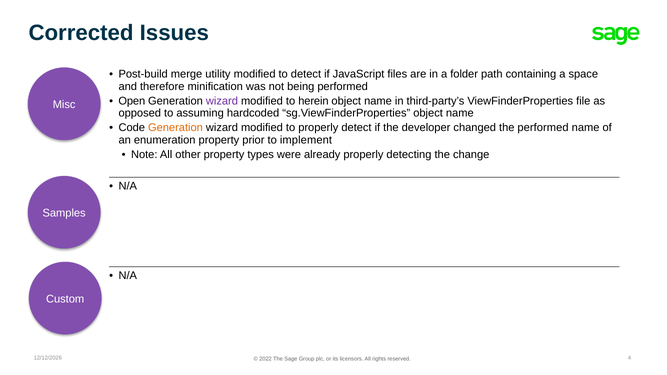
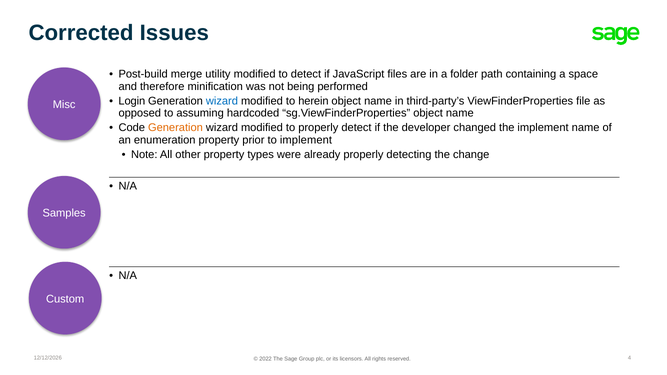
Open: Open -> Login (132, 101)
wizard colour: purple -> blue (222, 101)
the performed: performed -> implement (543, 128)
